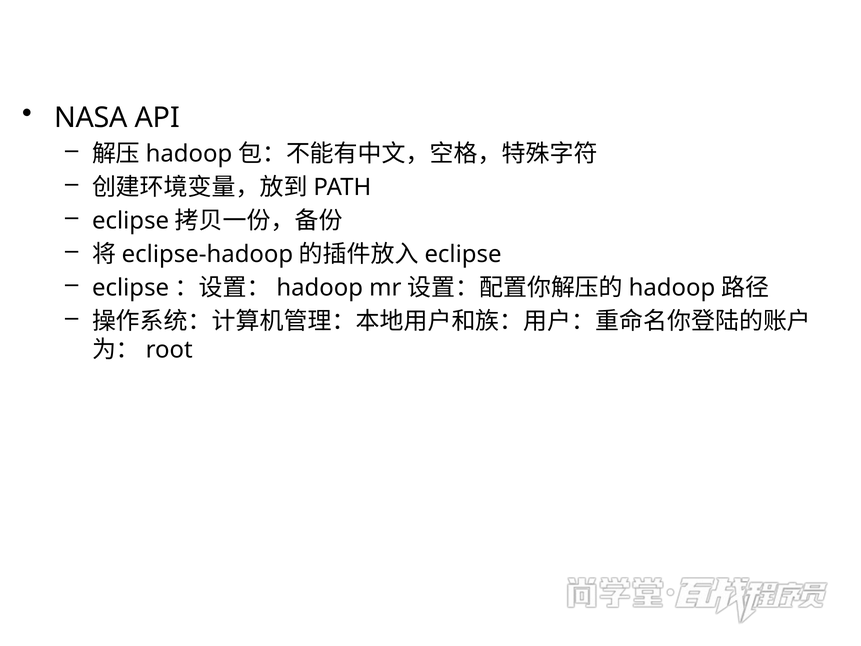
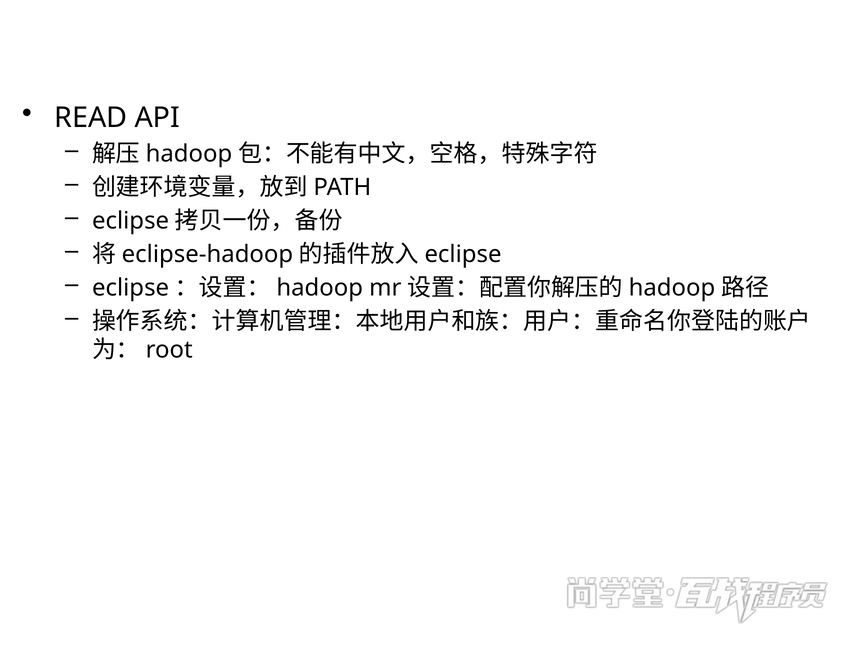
NASA: NASA -> READ (91, 118)
